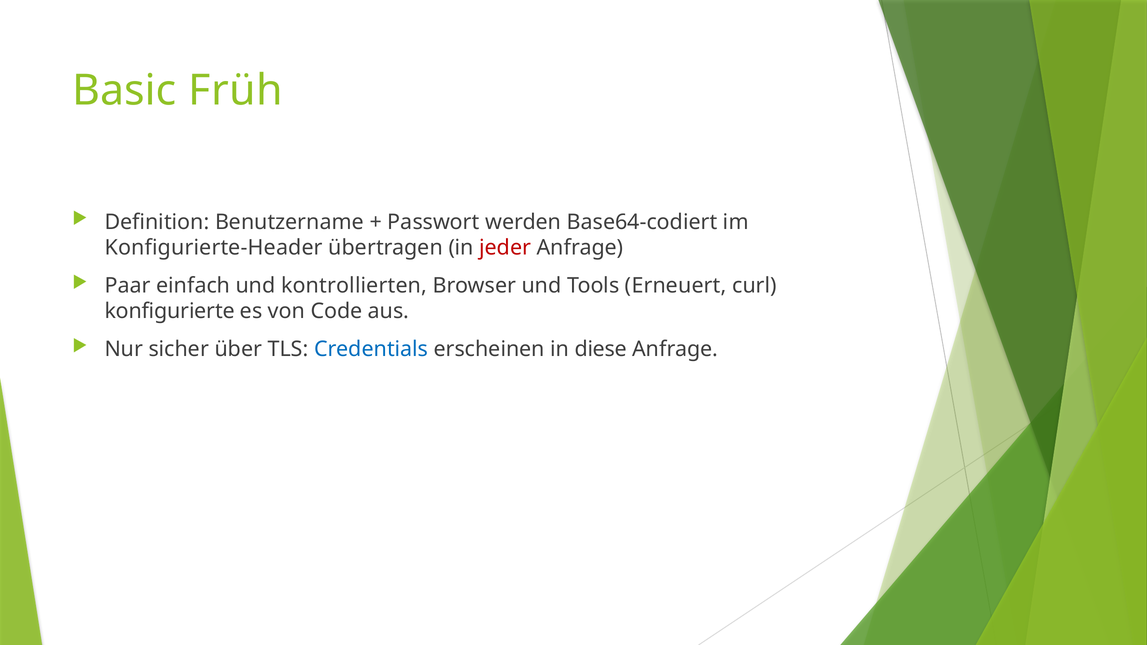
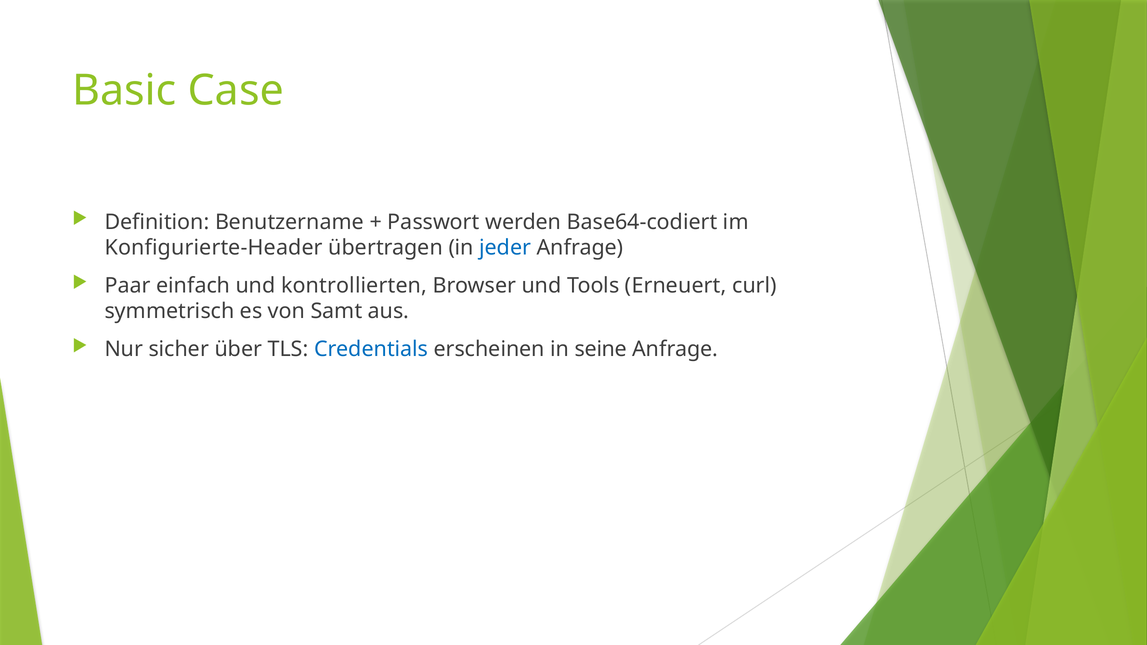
Früh: Früh -> Case (236, 90)
jeder colour: red -> blue (505, 248)
konfigurierte: konfigurierte -> symmetrisch (170, 311)
Code: Code -> Samt (337, 311)
diese: diese -> seine (601, 349)
